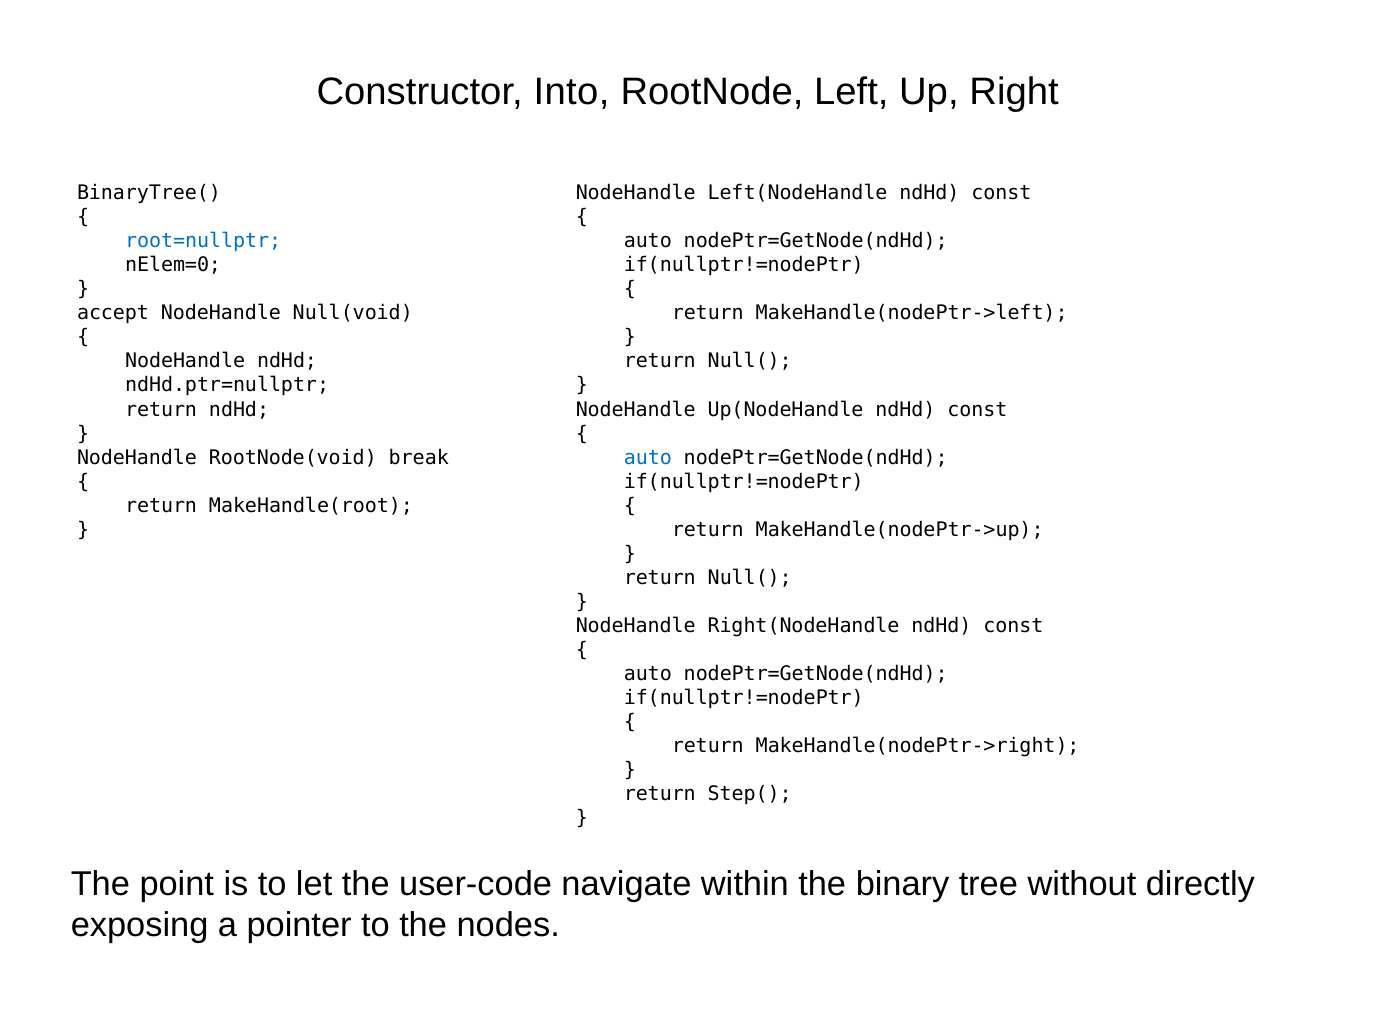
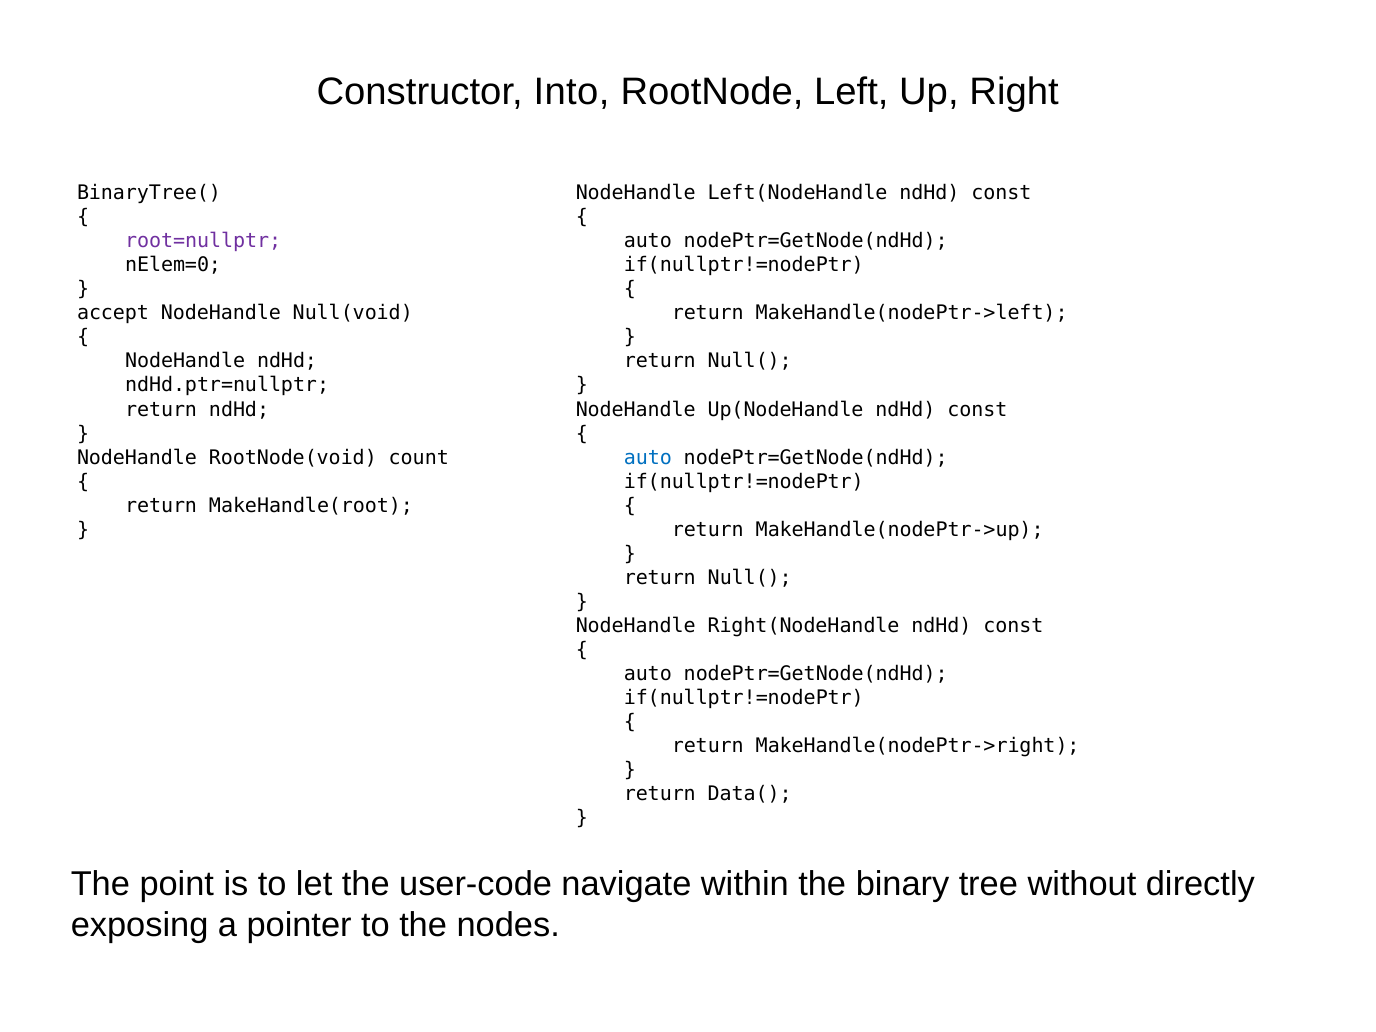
root=nullptr colour: blue -> purple (203, 241)
break: break -> count (419, 458)
Step(: Step( -> Data( (750, 794)
